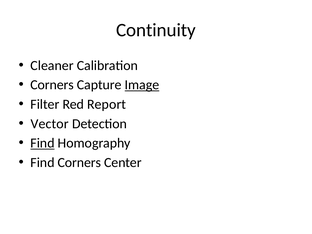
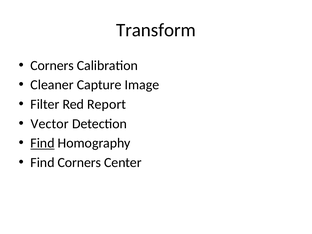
Continuity: Continuity -> Transform (156, 30)
Cleaner: Cleaner -> Corners (52, 65)
Corners: Corners -> Cleaner (52, 85)
Image underline: present -> none (142, 85)
